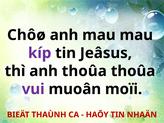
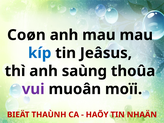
Chôø: Chôø -> Coøn (26, 35)
kíp colour: purple -> blue (40, 53)
anh thoûa: thoûa -> saùng (84, 71)
